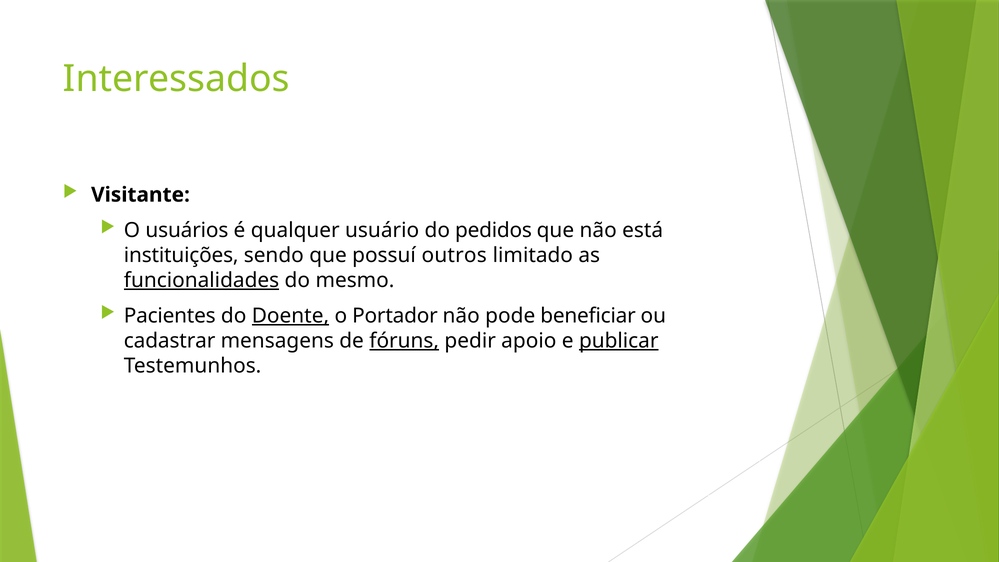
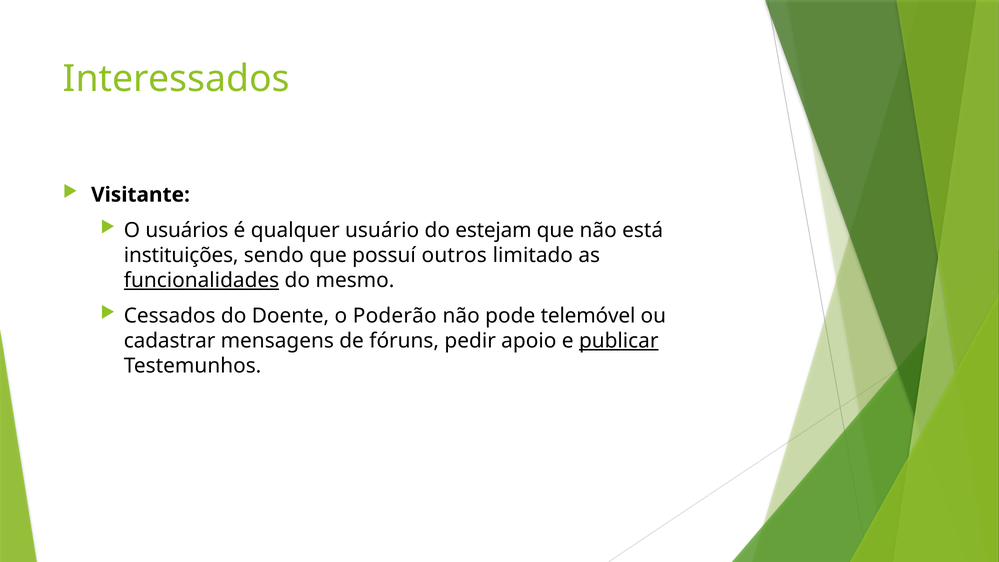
pedidos: pedidos -> estejam (493, 230)
Pacientes: Pacientes -> Cessados (170, 316)
Doente underline: present -> none (290, 316)
Portador: Portador -> Poderão (395, 316)
beneficiar: beneficiar -> telemóvel (588, 316)
fóruns underline: present -> none (404, 341)
